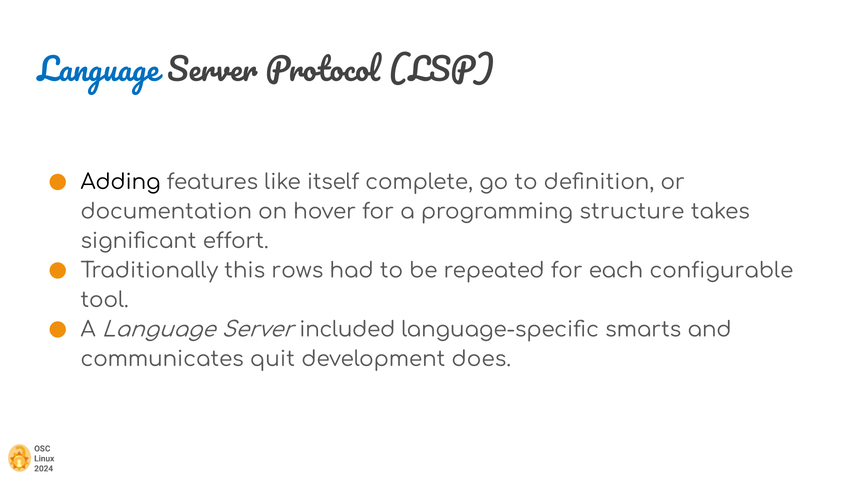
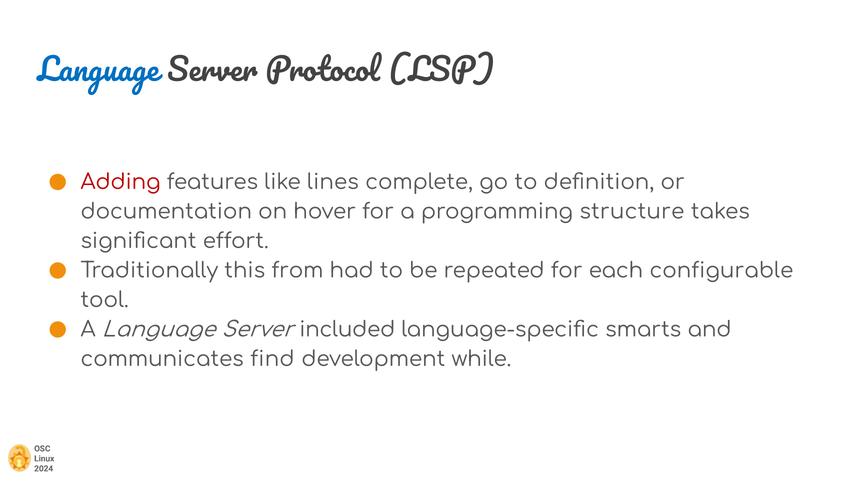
Adding colour: black -> red (121, 183)
itself: itself -> lines (333, 183)
rows: rows -> from (297, 271)
quit: quit -> find (272, 360)
does: does -> while (481, 360)
